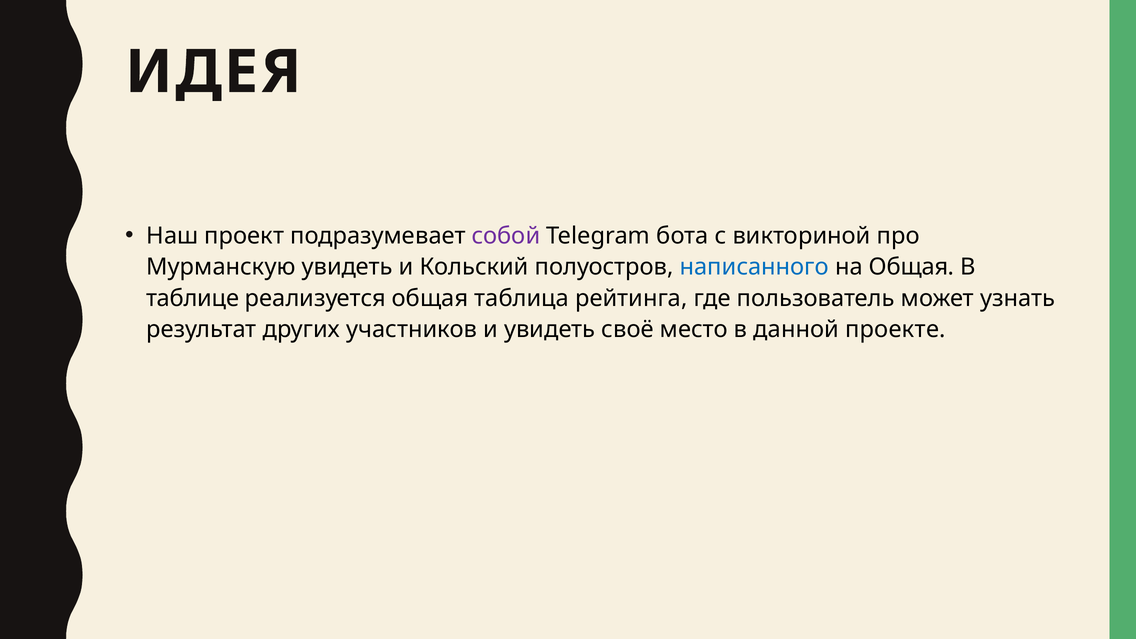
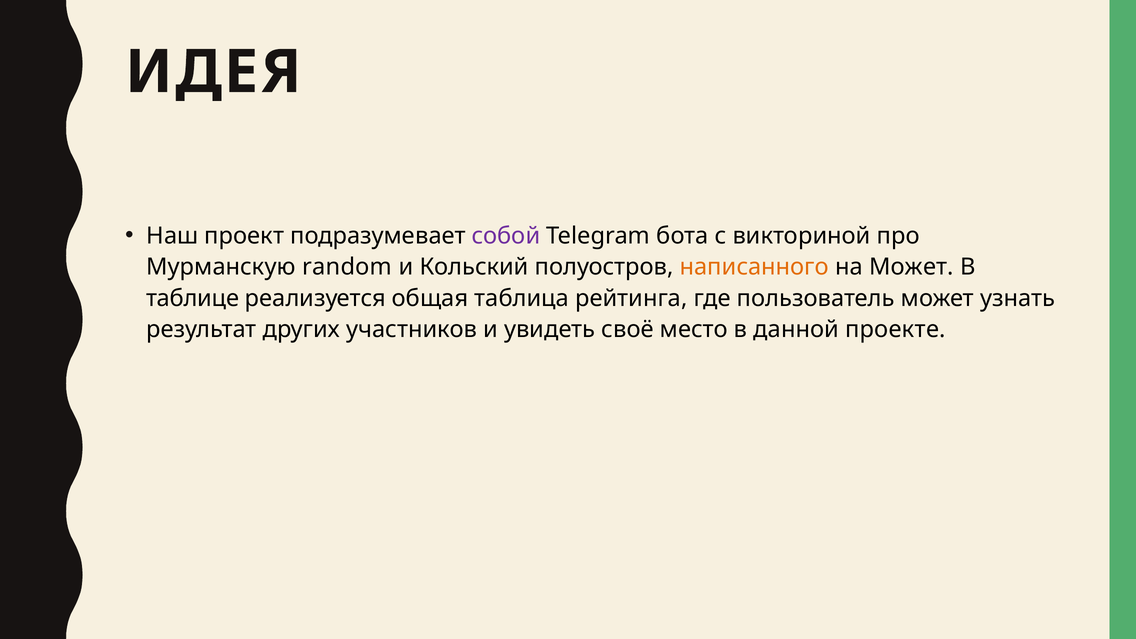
Мурманскую увидеть: увидеть -> random (347, 267)
написанного colour: blue -> orange (754, 267)
на Общая: Общая -> Может (911, 267)
